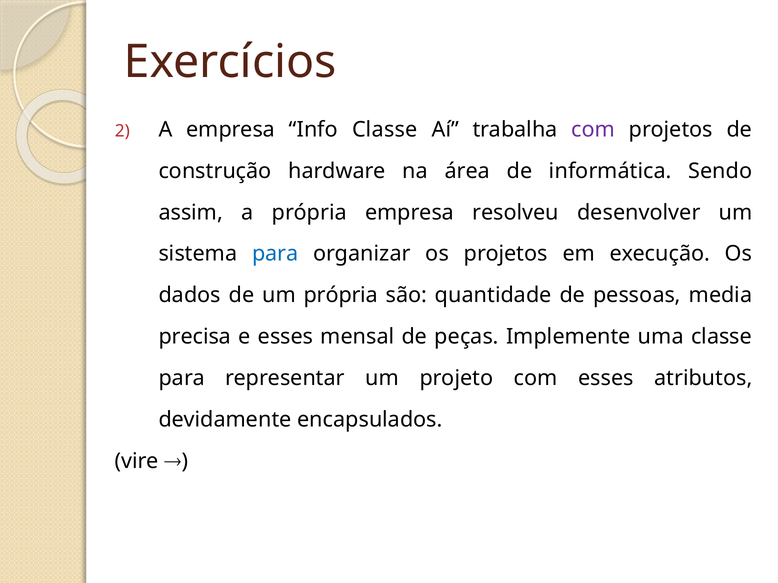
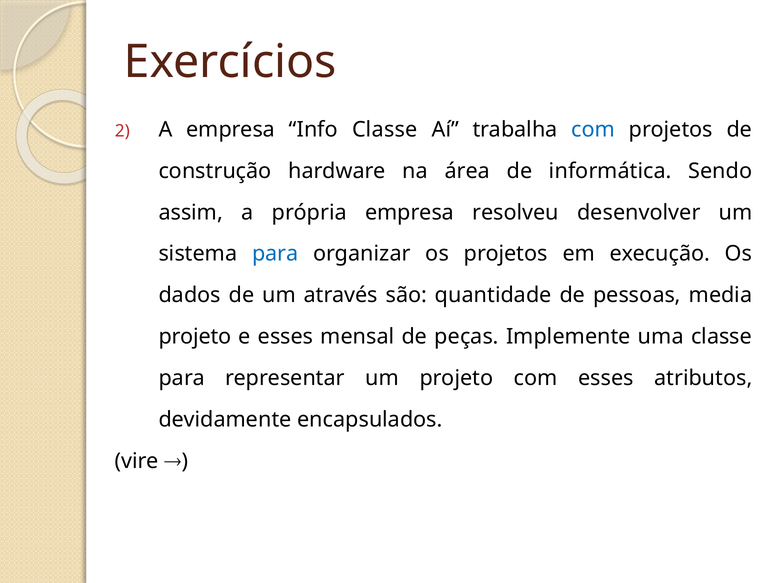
com colour: purple -> blue (593, 130)
um própria: própria -> através (341, 296)
precisa: precisa -> projeto (195, 337)
